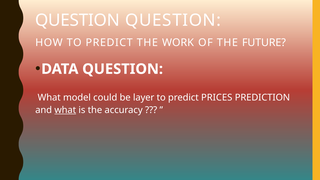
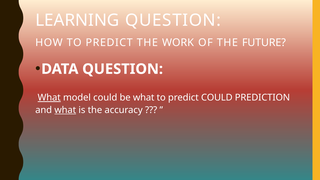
QUESTION: QUESTION -> LEARNING (77, 20)
What underline: none -> present (49, 98)
be layer: layer -> what (144, 98)
predict PRICES: PRICES -> COULD (217, 98)
